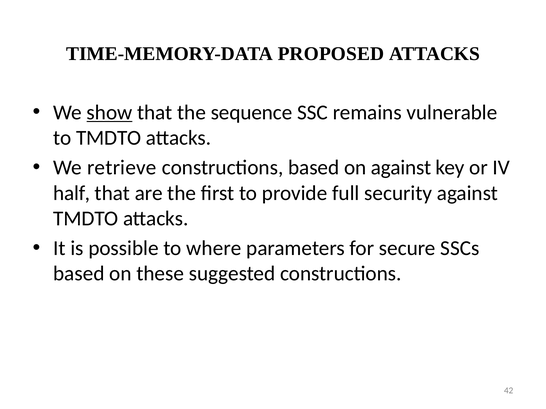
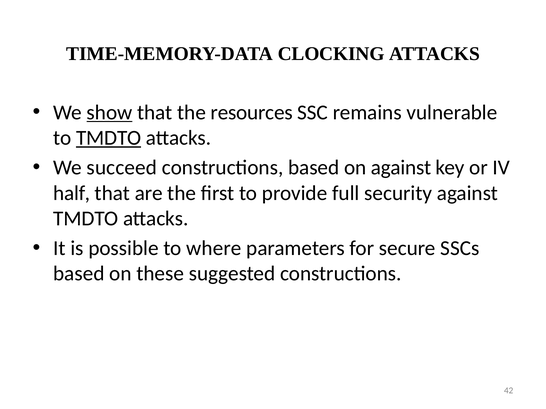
PROPOSED: PROPOSED -> CLOCKING (331, 54)
sequence: sequence -> resources (252, 113)
TMDTO underline: none -> present (109, 138)
retrieve: retrieve -> succeed (122, 168)
